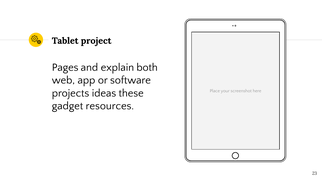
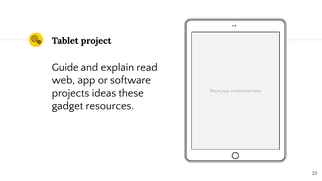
Pages: Pages -> Guide (65, 67)
both: both -> read (147, 67)
